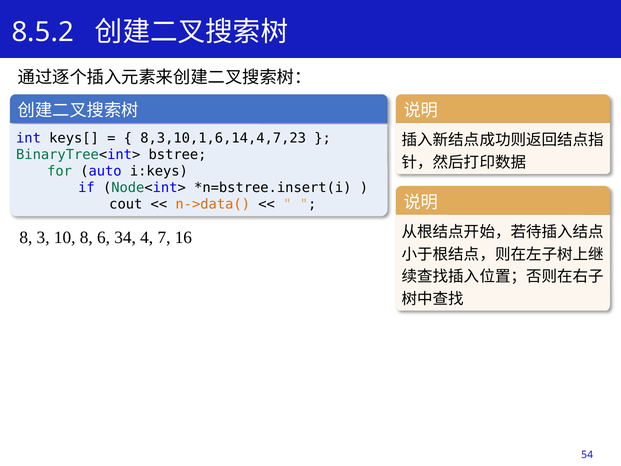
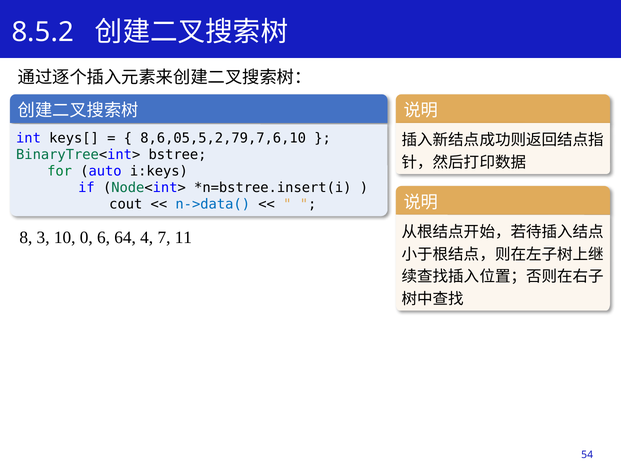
8,3,10,1,6,14,4,7,23: 8,3,10,1,6,14,4,7,23 -> 8,6,05,5,2,79,7,6,10 (223, 138)
n->data( colour: orange -> blue (213, 204)
10 8: 8 -> 0 (86, 237)
34: 34 -> 64 (125, 237)
16: 16 -> 11 (183, 237)
